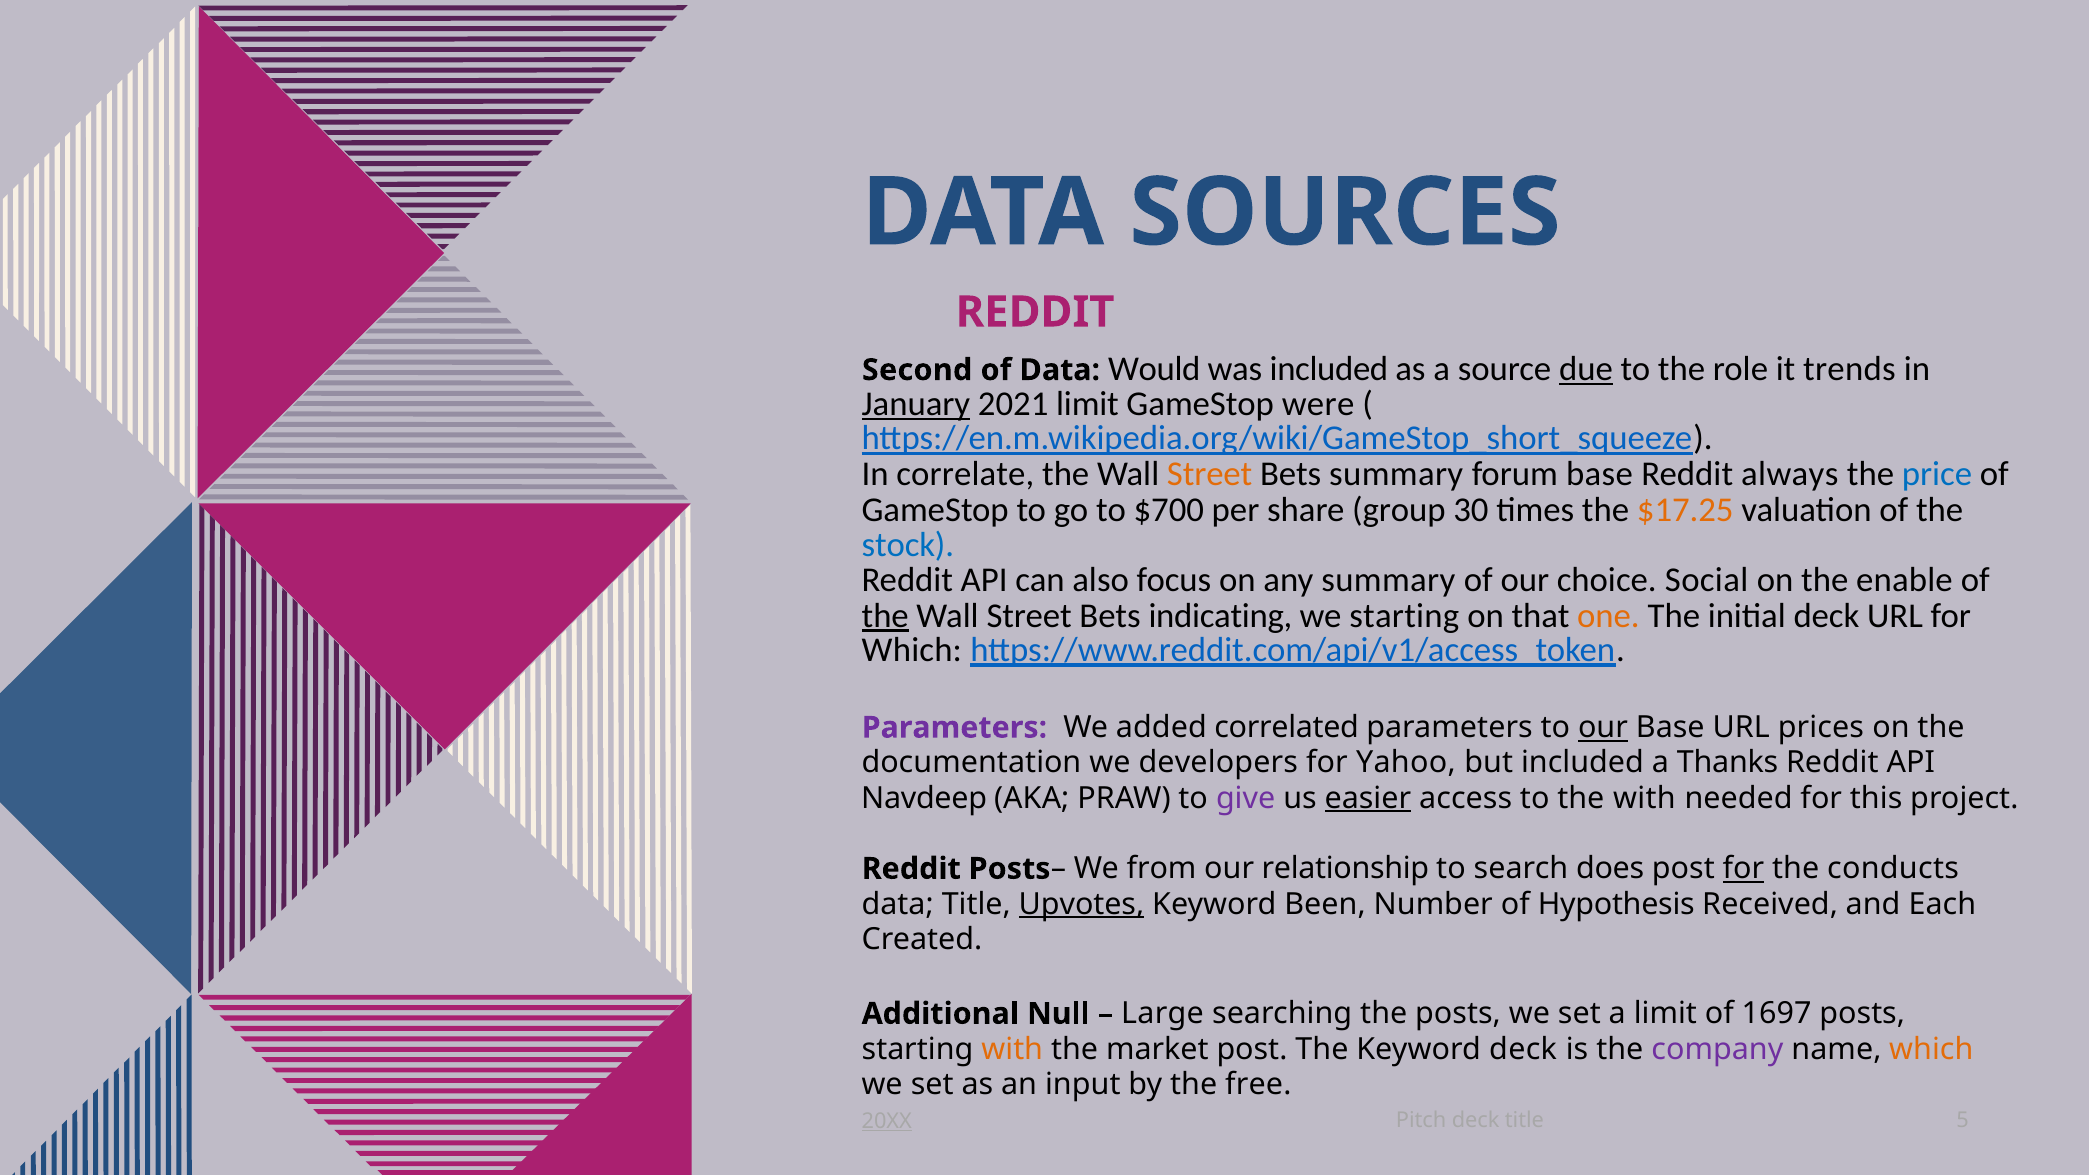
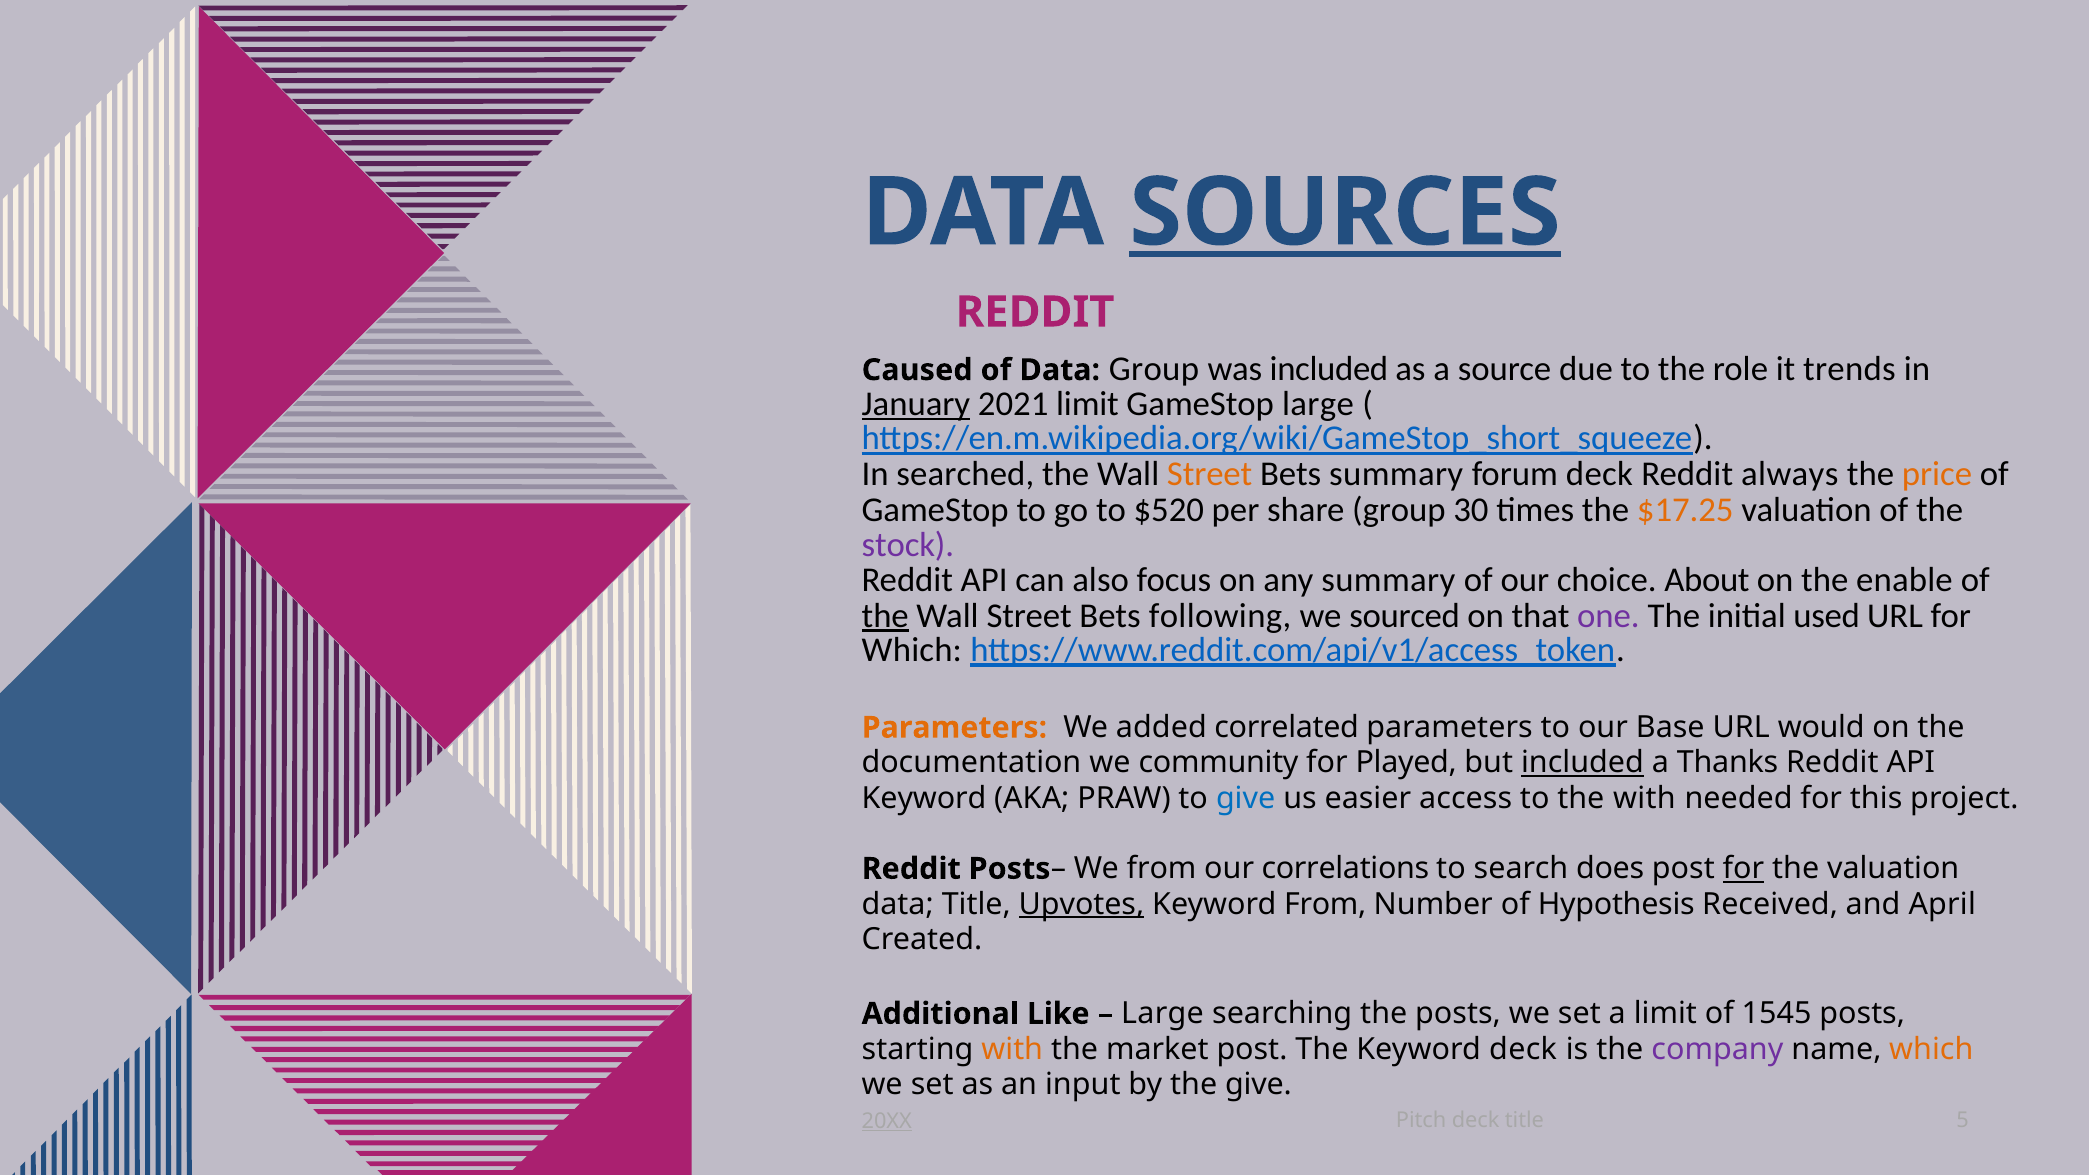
SOURCES underline: none -> present (1345, 213)
Second: Second -> Caused (917, 370)
Data Would: Would -> Group (1154, 369)
due underline: present -> none (1586, 369)
GameStop were: were -> large (1318, 404)
correlate: correlate -> searched (965, 474)
forum base: base -> deck (1600, 474)
price colour: blue -> orange (1937, 474)
$700: $700 -> $520 (1169, 510)
stock colour: blue -> purple (908, 545)
Social: Social -> About (1707, 580)
indicating: indicating -> following (1220, 616)
we starting: starting -> sourced (1405, 616)
one colour: orange -> purple (1608, 616)
initial deck: deck -> used (1827, 616)
Parameters colour: purple -> orange (954, 728)
our underline: present -> none (1603, 728)
prices: prices -> would (1821, 728)
developers: developers -> community (1219, 763)
Yahoo: Yahoo -> Played (1406, 763)
included underline: none -> present (1582, 763)
Navdeep: Navdeep -> Keyword (924, 798)
give colour: purple -> blue (1246, 798)
easier underline: present -> none (1368, 798)
relationship: relationship -> correlations (1345, 869)
the conducts: conducts -> valuation (1893, 869)
Keyword Been: Been -> From (1325, 904)
Each: Each -> April (1942, 904)
Null: Null -> Like (1058, 1014)
1697: 1697 -> 1545 (1777, 1014)
the free: free -> give (1258, 1084)
